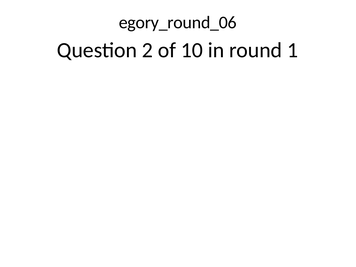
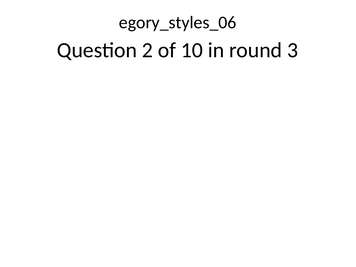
egory_round_06: egory_round_06 -> egory_styles_06 (178, 22)
1: 1 -> 3 (293, 50)
